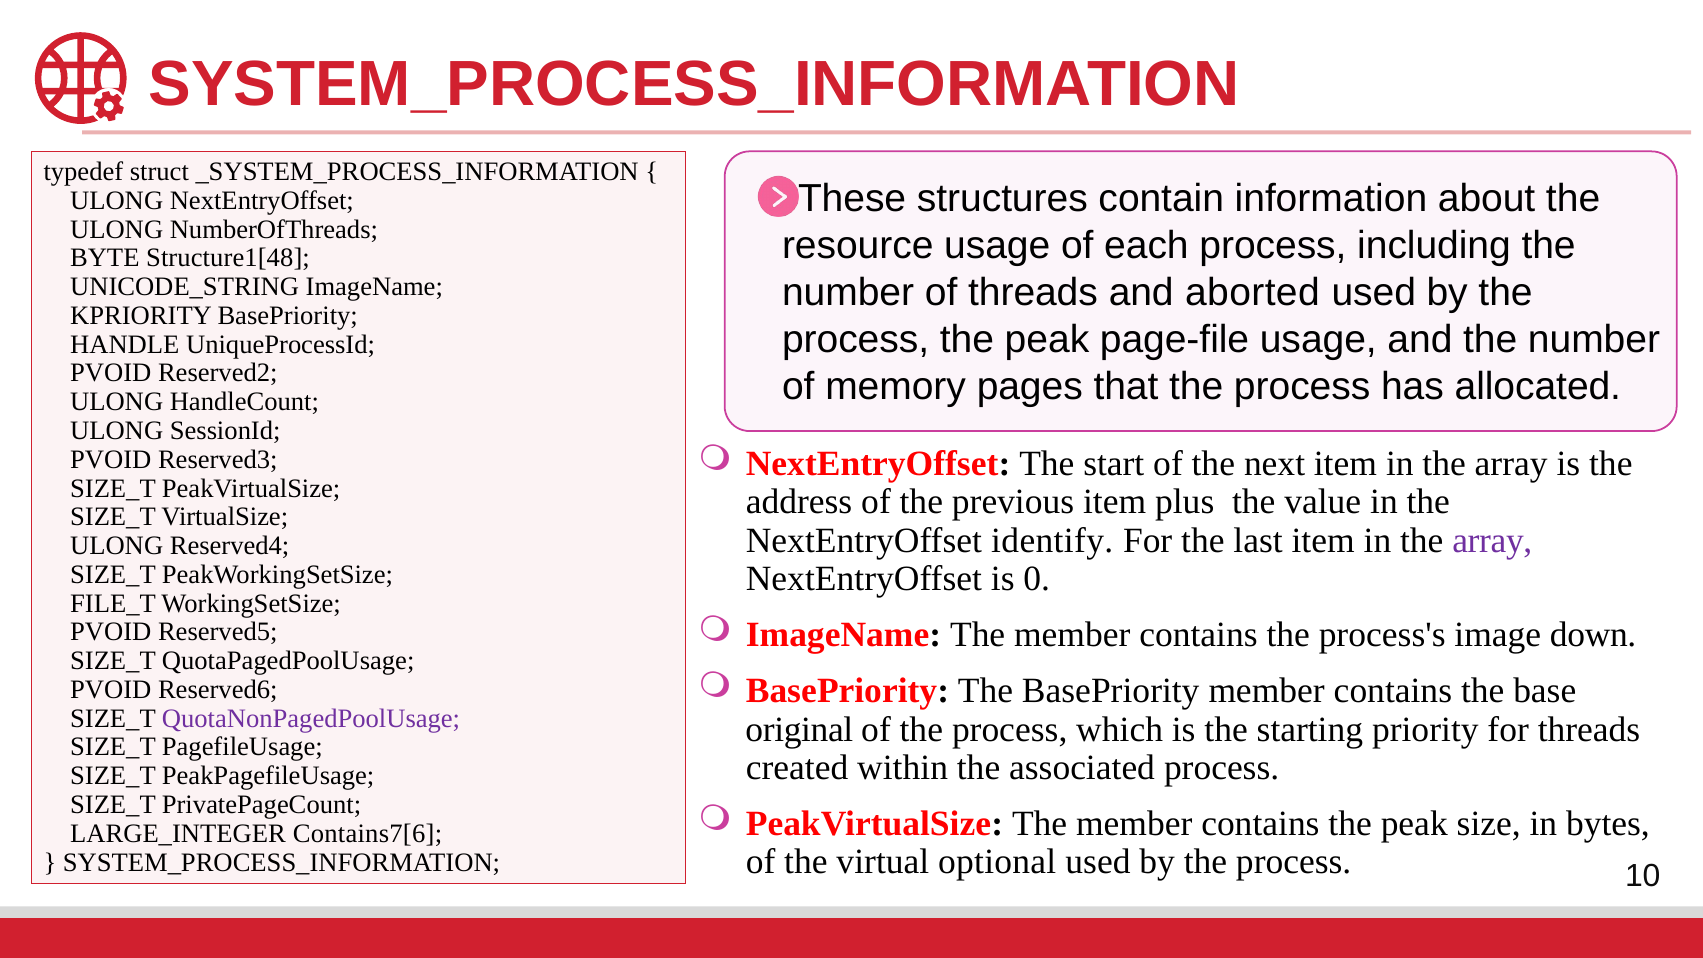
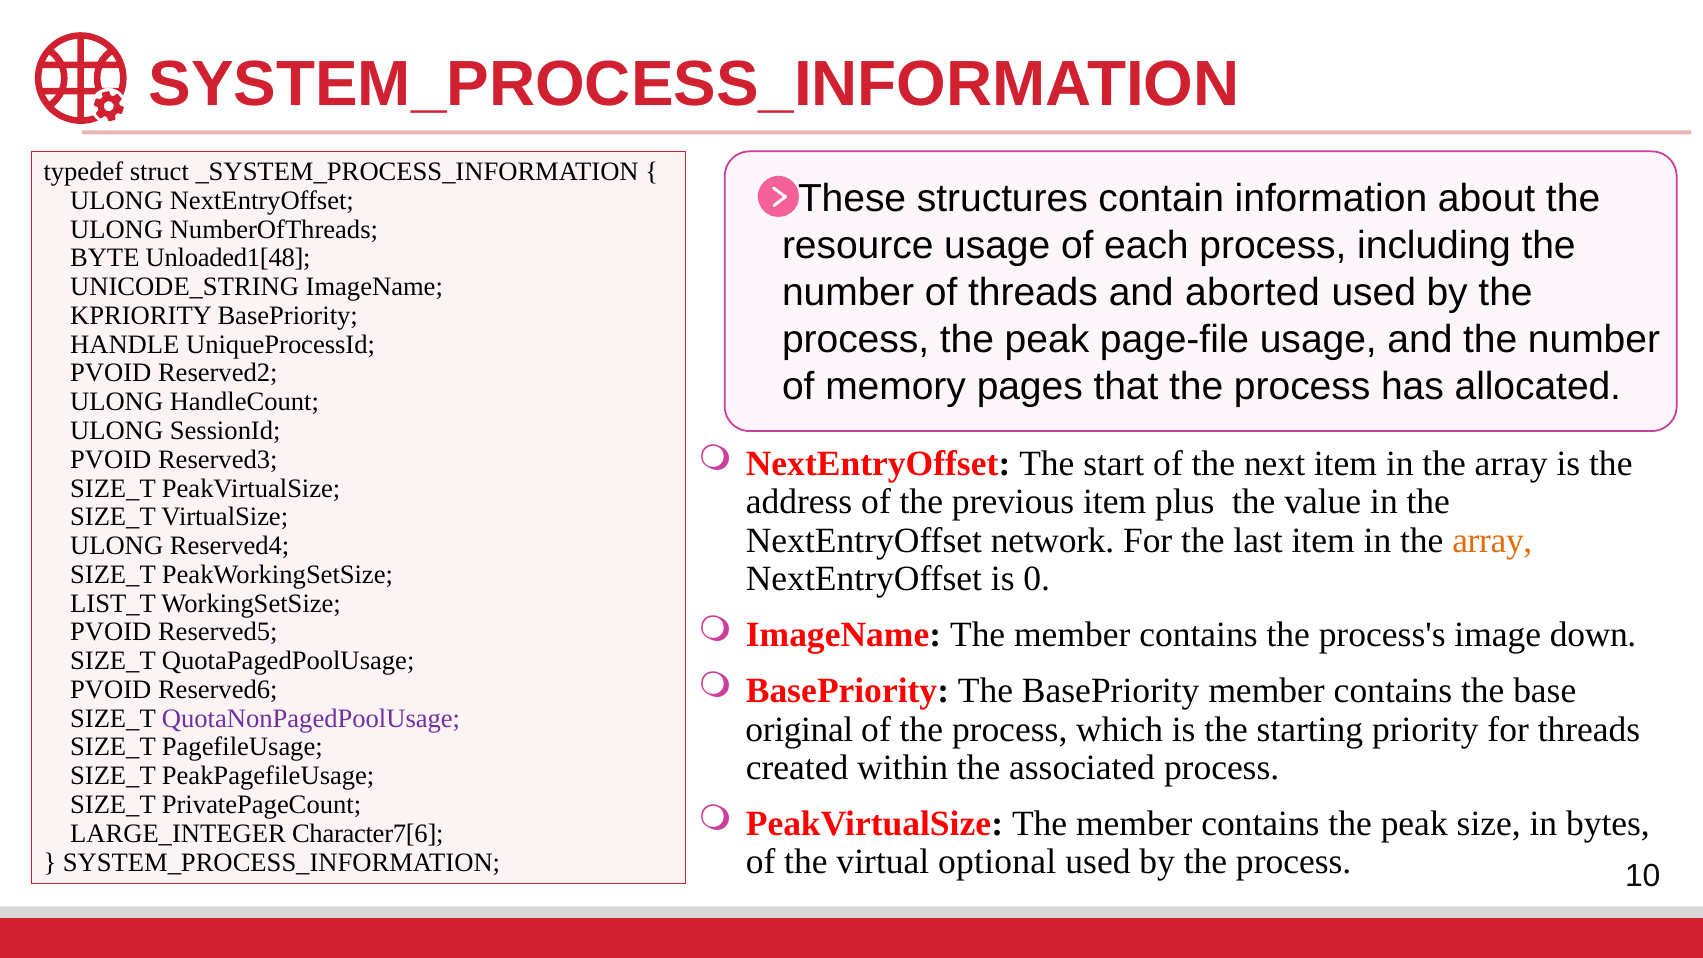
Structure1[48: Structure1[48 -> Unloaded1[48 (228, 258)
identify: identify -> network (1053, 540)
array colour: purple -> orange (1492, 540)
FILE_T: FILE_T -> LIST_T (113, 603)
Contains7[6: Contains7[6 -> Character7[6 (368, 833)
